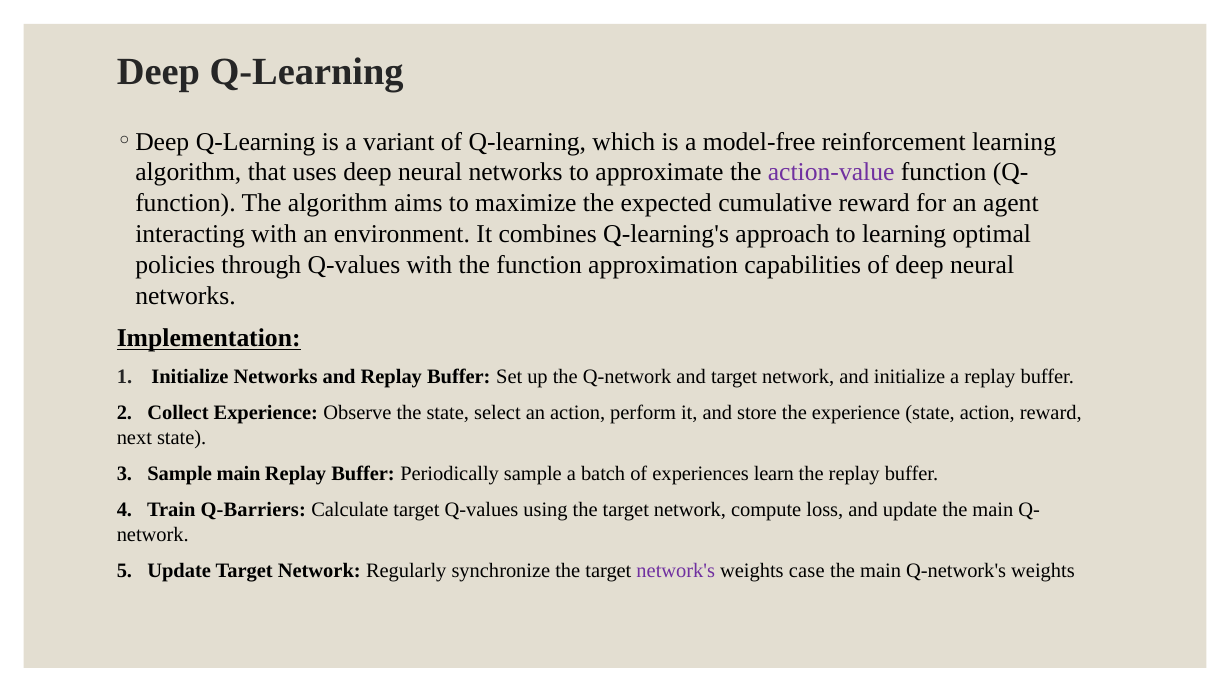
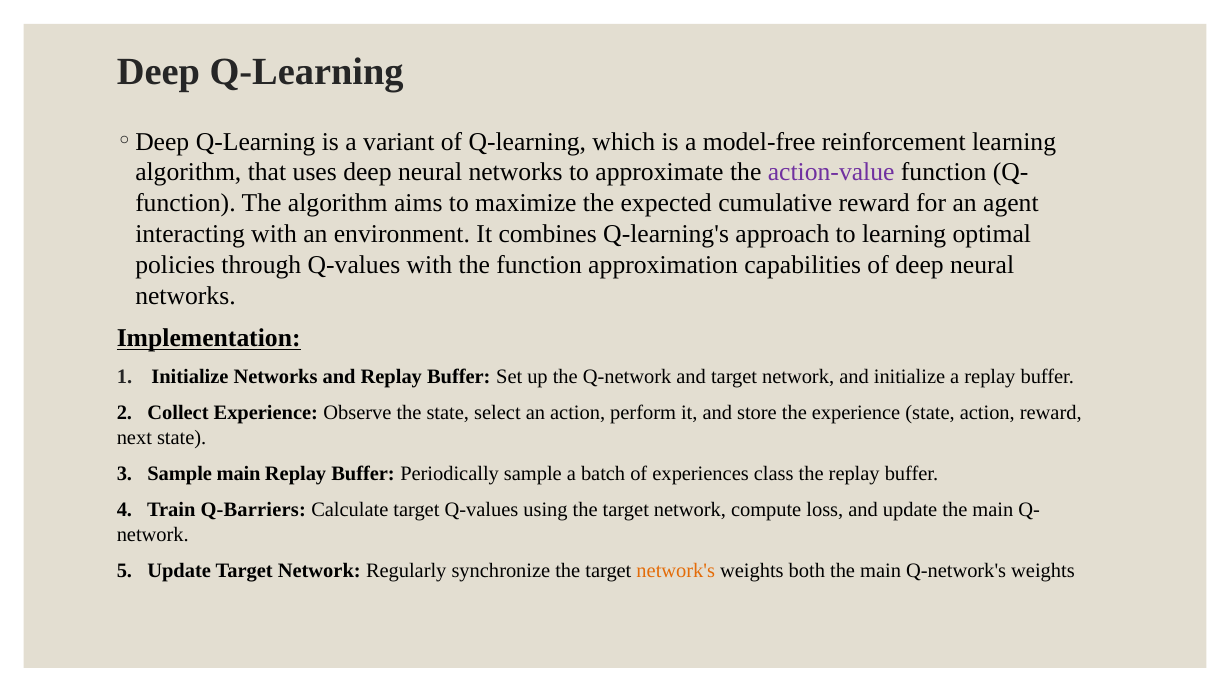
learn: learn -> class (774, 474)
network's colour: purple -> orange (676, 570)
case: case -> both (807, 570)
